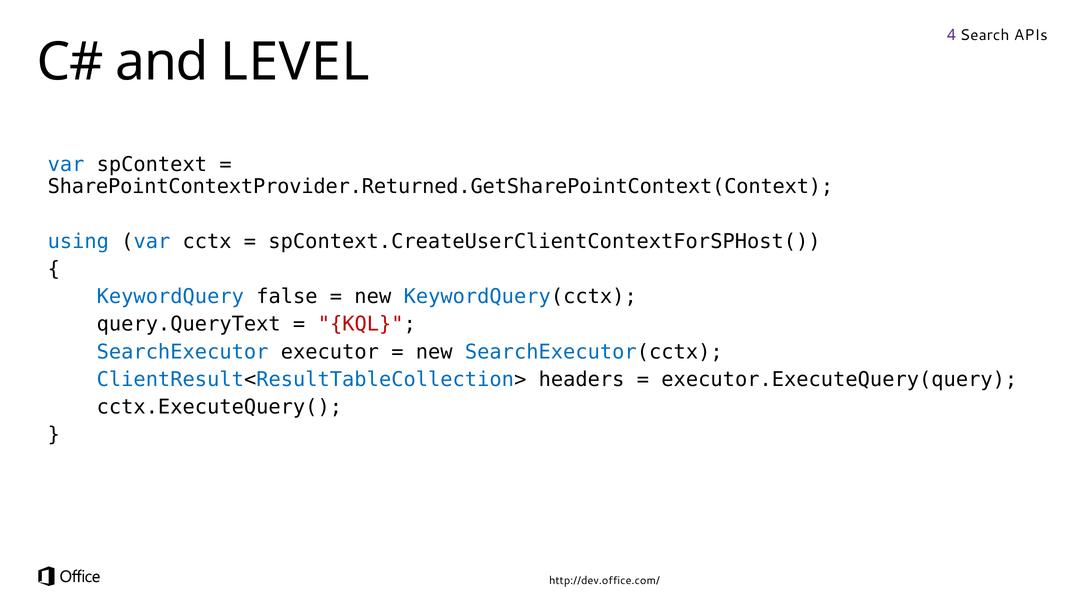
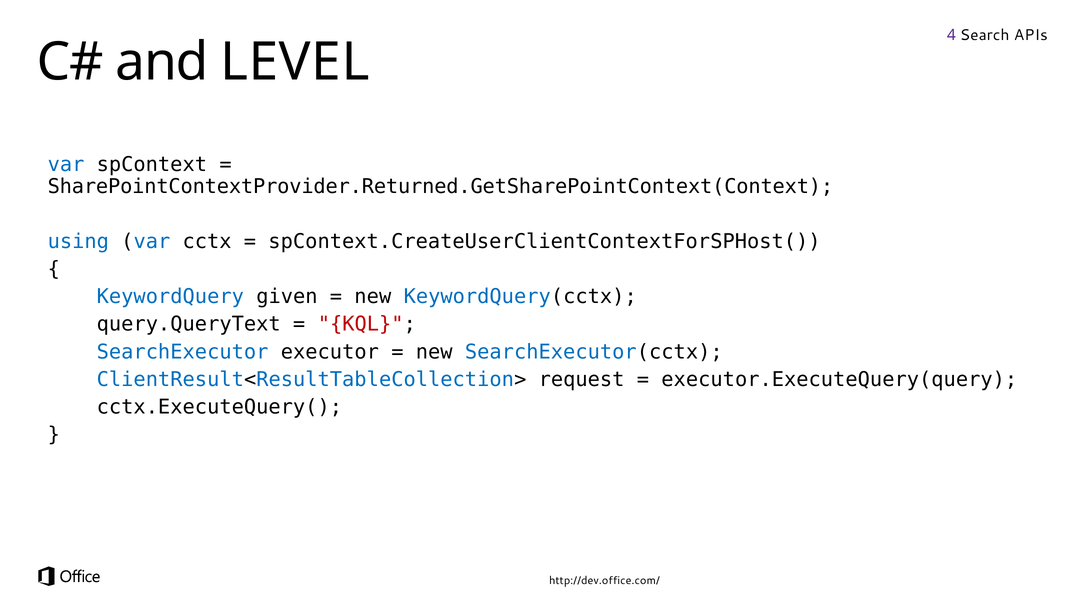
false: false -> given (287, 297)
headers: headers -> request (582, 379)
